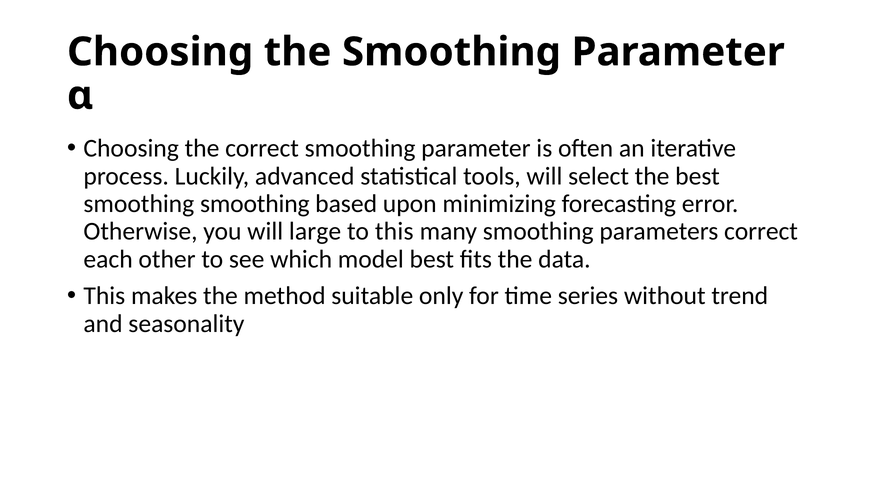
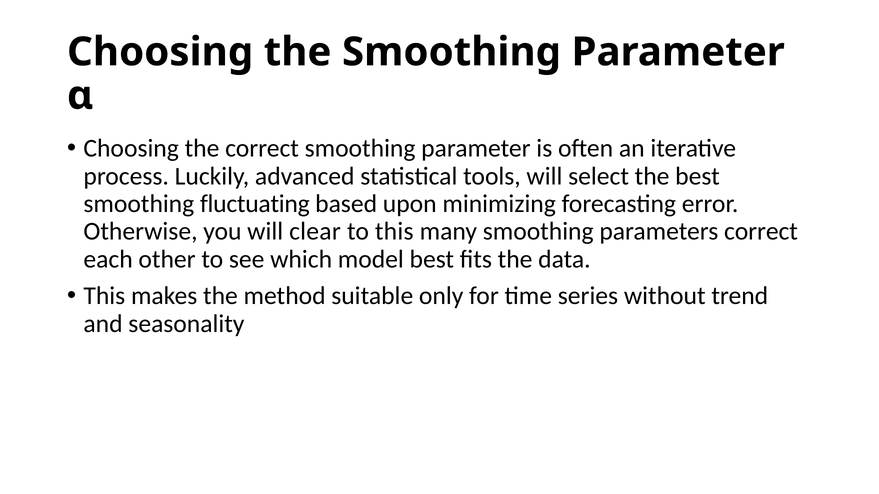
smoothing smoothing: smoothing -> fluctuating (255, 204)
large: large -> clear (315, 232)
